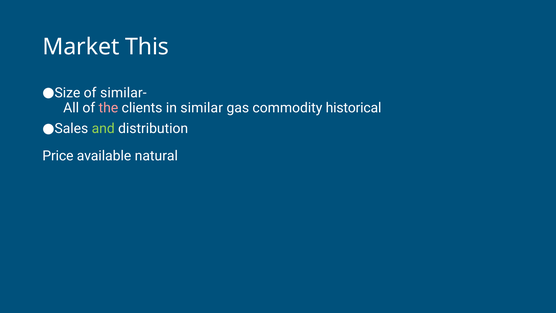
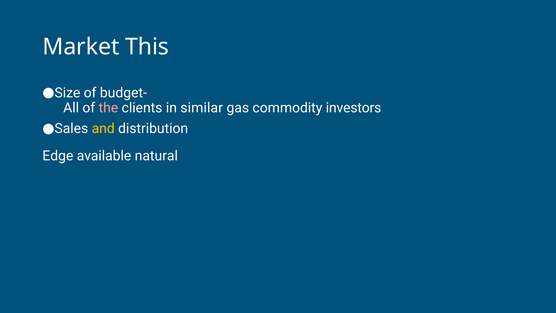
similar-: similar- -> budget- (123, 93)
historical: historical -> investors (354, 108)
and colour: light green -> yellow (103, 129)
Price: Price -> Edge (58, 156)
